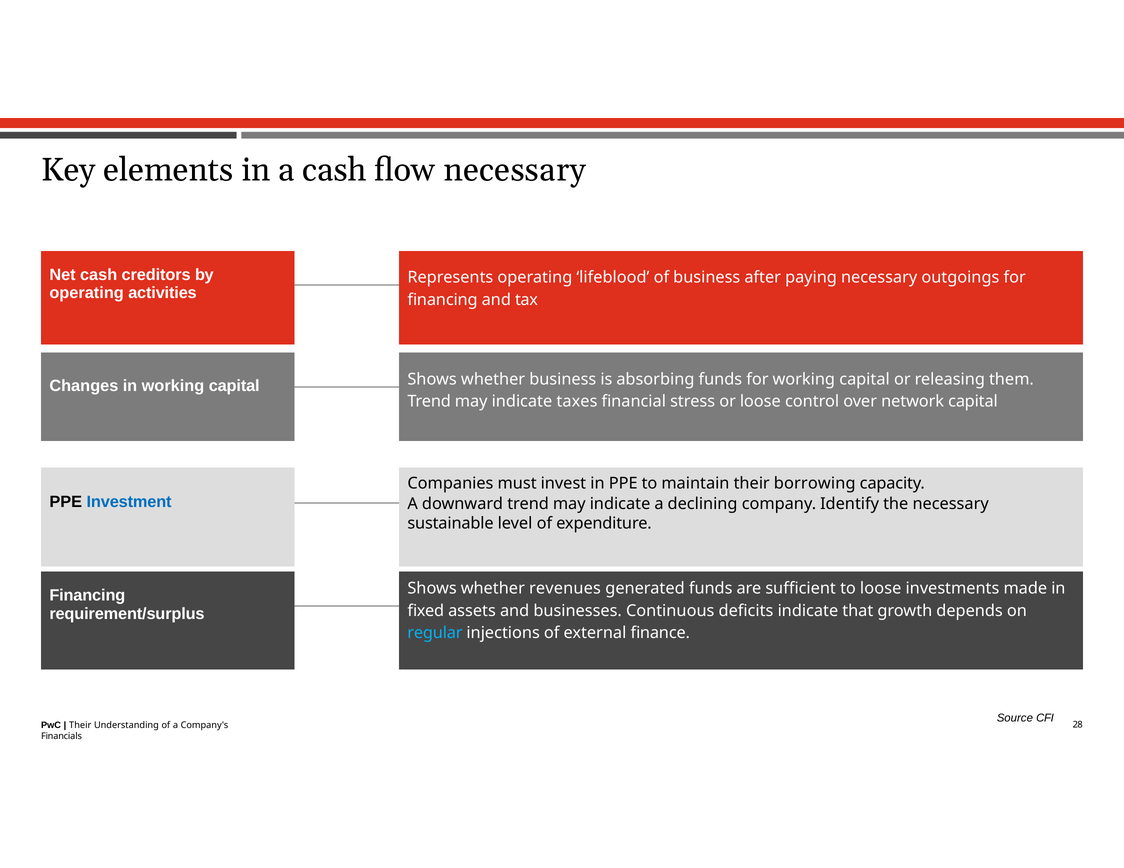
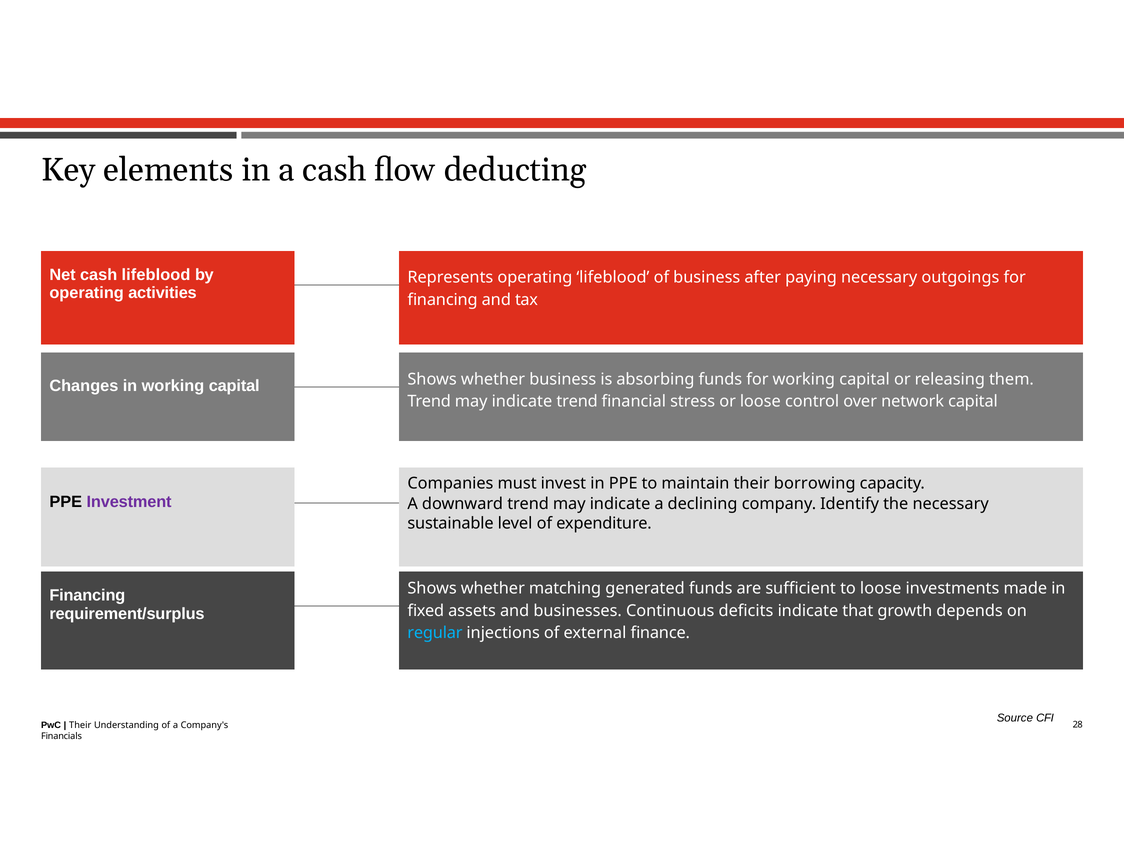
flow necessary: necessary -> deducting (515, 170)
cash creditors: creditors -> lifeblood (156, 275)
indicate taxes: taxes -> trend (577, 402)
Investment colour: blue -> purple (129, 502)
revenues: revenues -> matching (565, 589)
